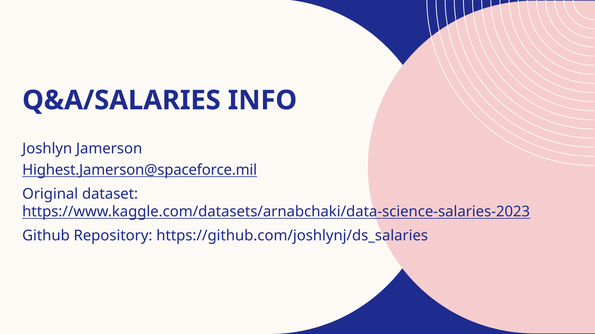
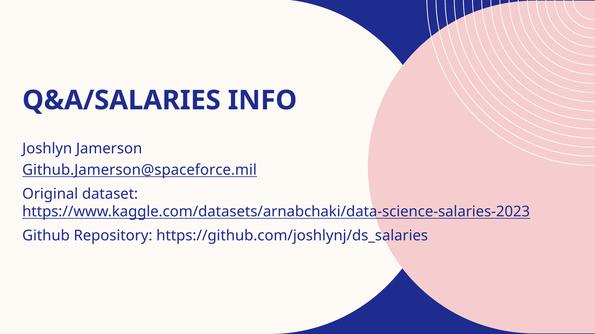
Highest.Jamerson@spaceforce.mil: Highest.Jamerson@spaceforce.mil -> Github.Jamerson@spaceforce.mil (140, 170)
